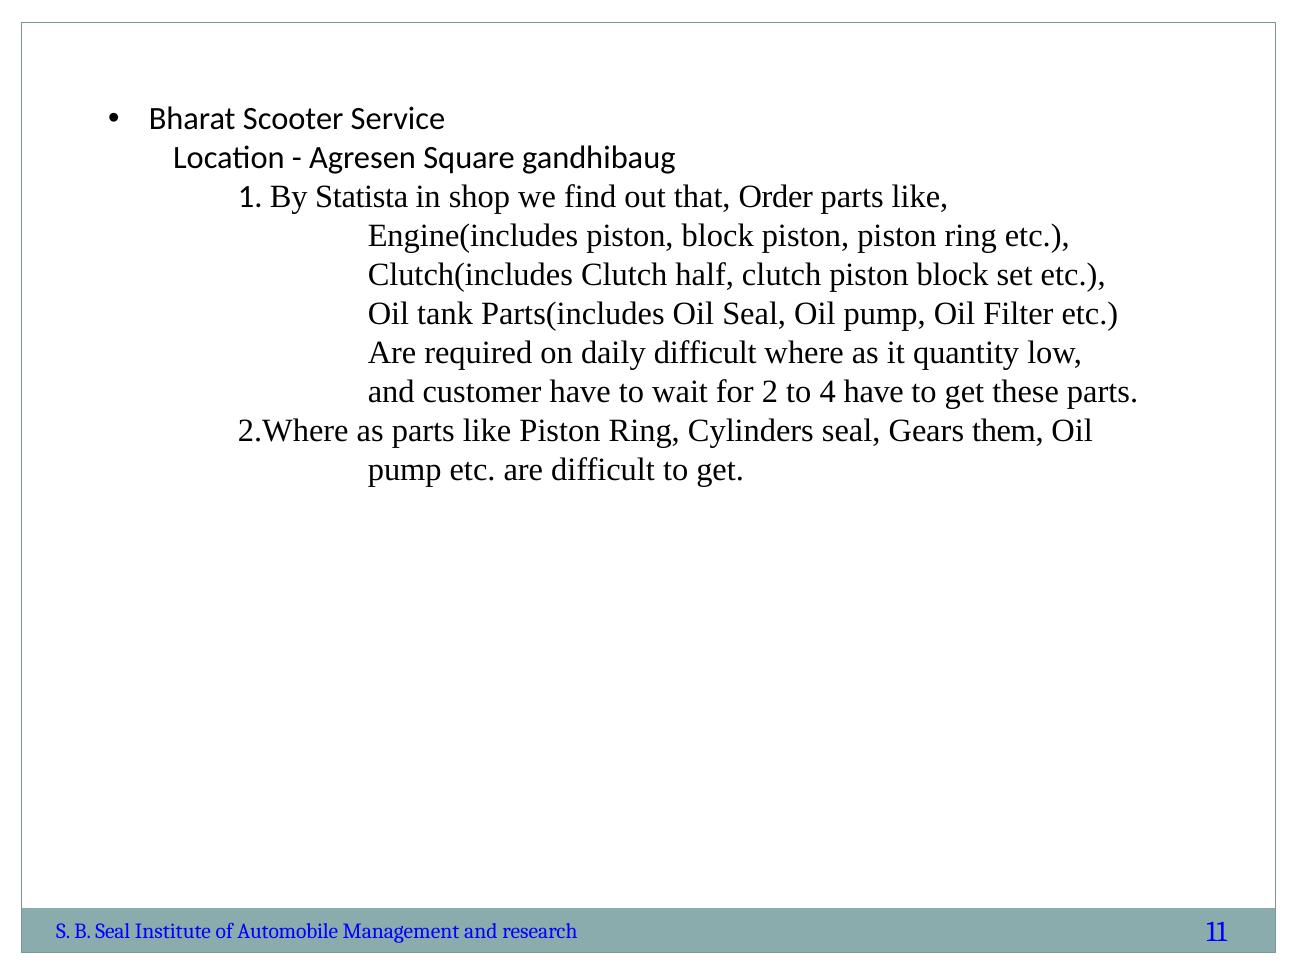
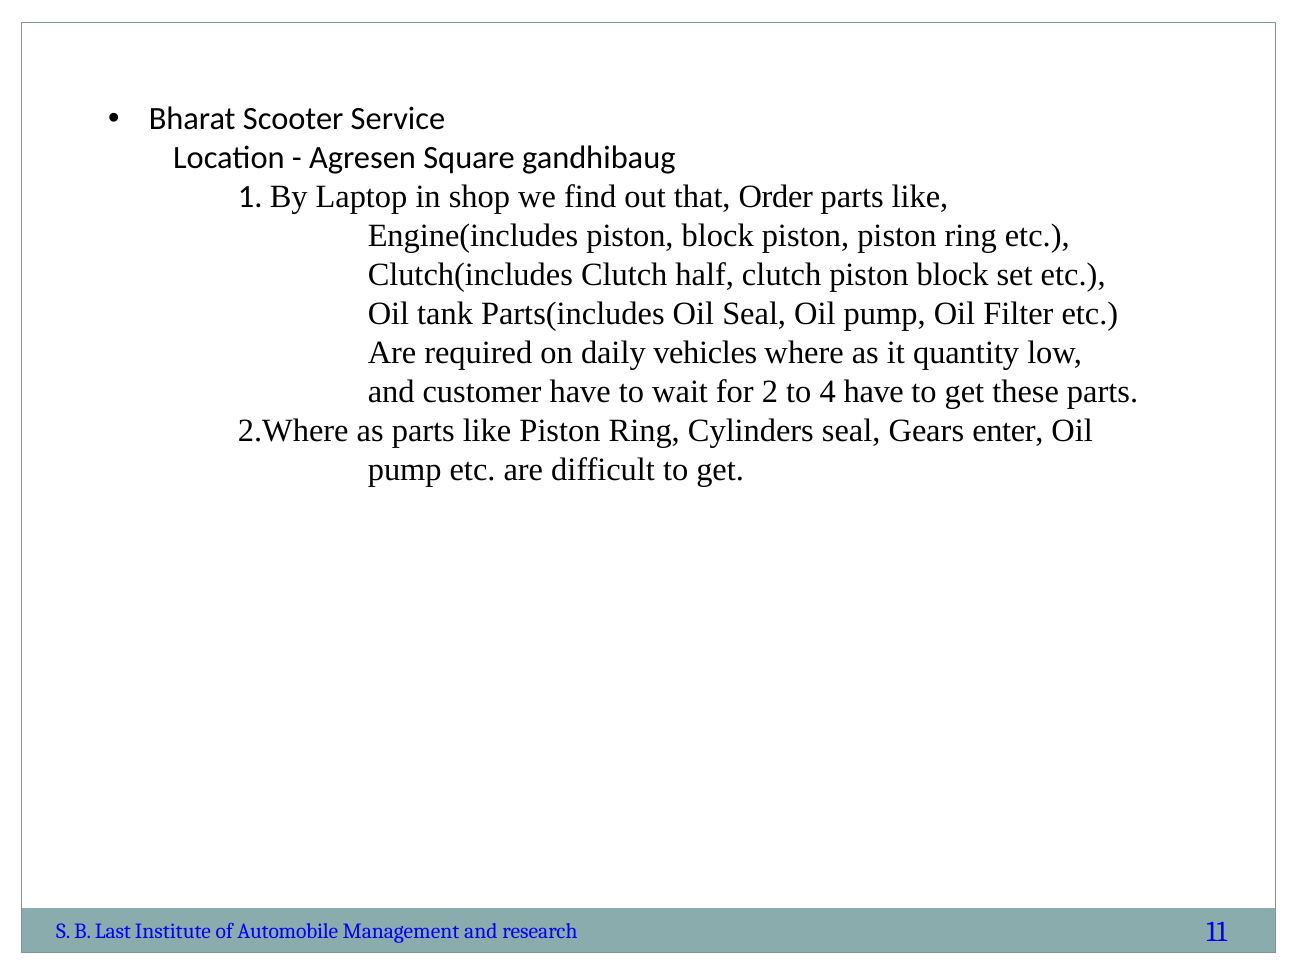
Statista: Statista -> Laptop (362, 197)
daily difficult: difficult -> vehicles (705, 353)
them: them -> enter (1008, 431)
B Seal: Seal -> Last (113, 931)
